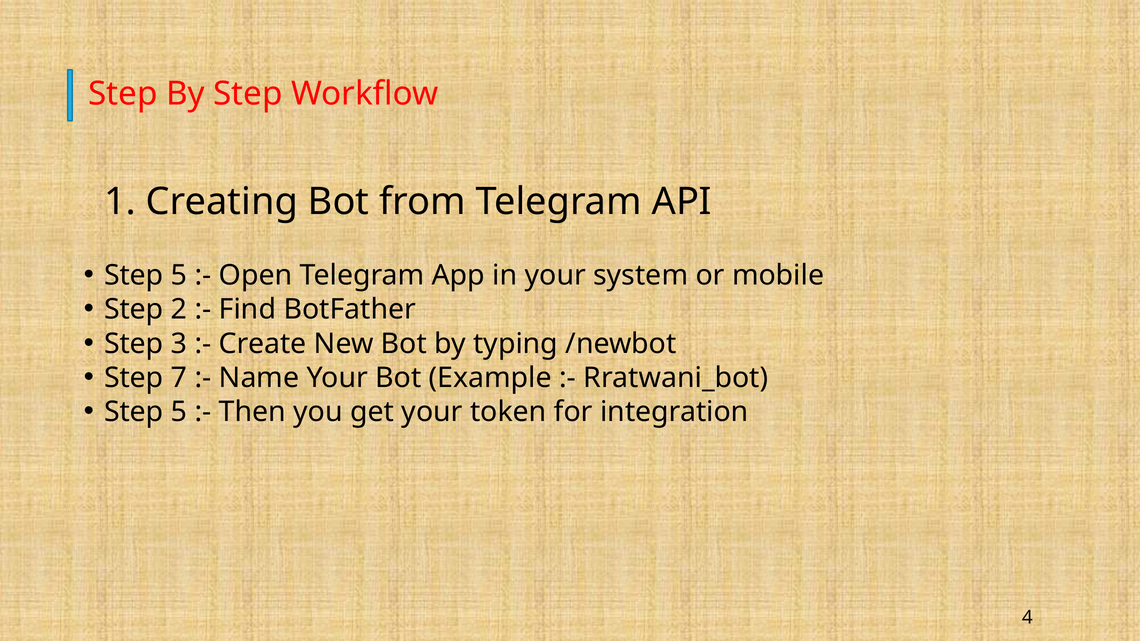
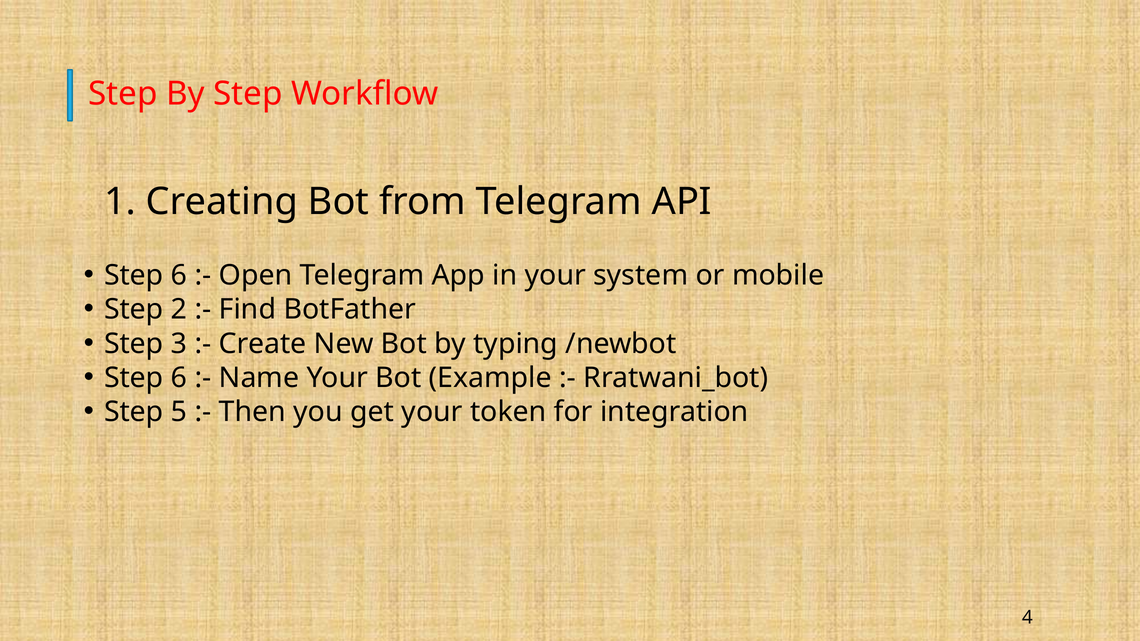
5: 5 -> 6 (179, 275)
7: 7 -> 6 (179, 378)
